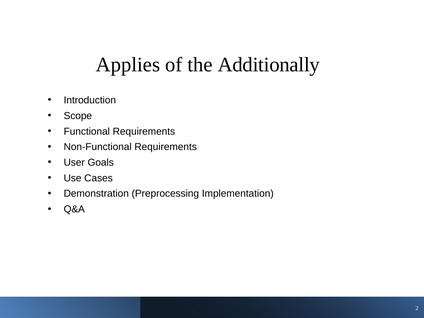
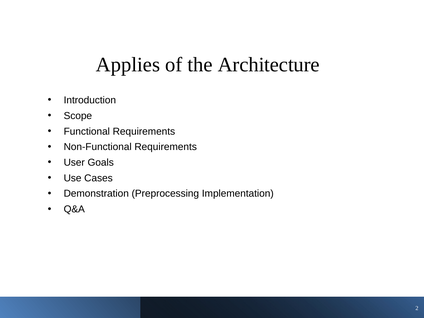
Additionally: Additionally -> Architecture (269, 65)
